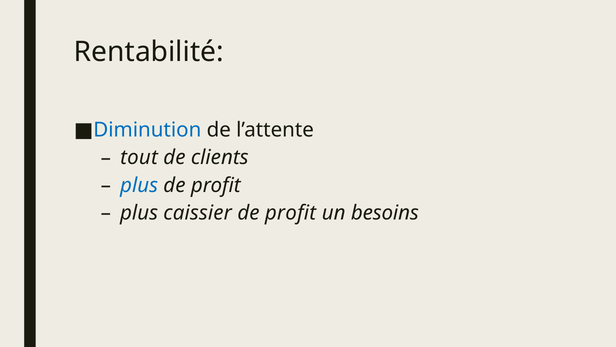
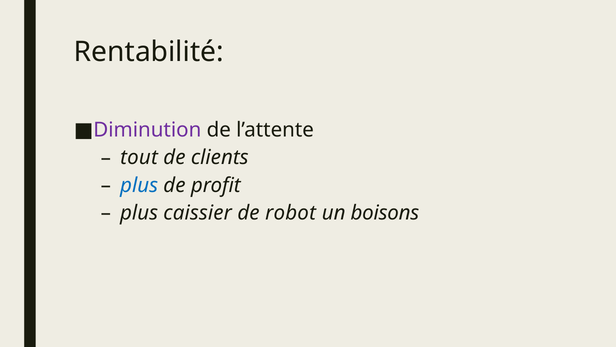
Diminution colour: blue -> purple (147, 130)
profit: profit -> robot (291, 213)
besoins: besoins -> boisons (385, 213)
